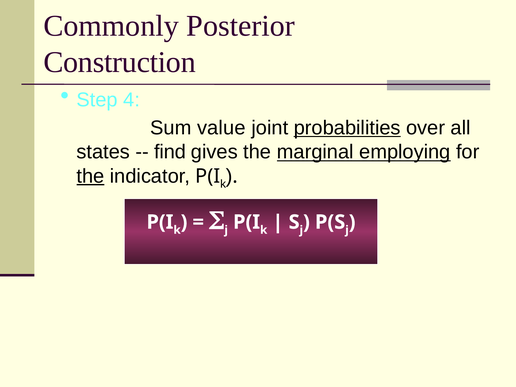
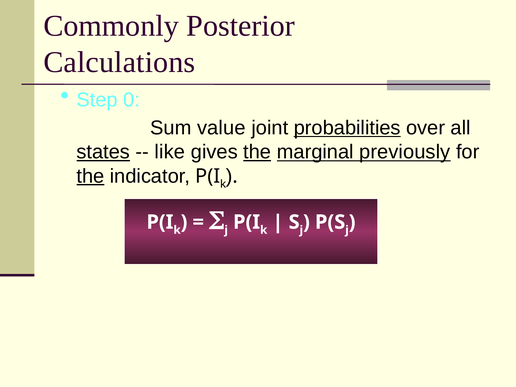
Construction: Construction -> Calculations (119, 62)
4: 4 -> 0 (132, 100)
states underline: none -> present (103, 152)
find: find -> like (170, 152)
the underline: none -> present (257, 152)
employing: employing -> previously (405, 152)
